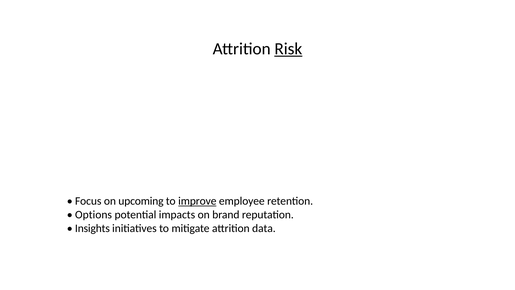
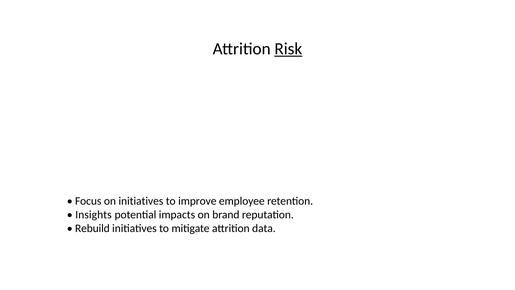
on upcoming: upcoming -> initiatives (141, 201)
improve underline: present -> none (197, 201)
Options: Options -> Insights (93, 214)
Insights: Insights -> Rebuild (92, 228)
